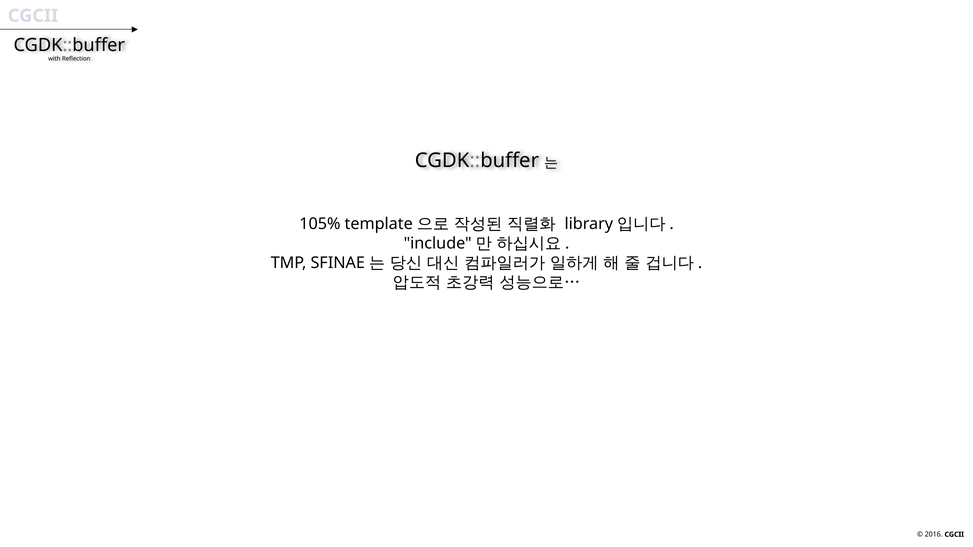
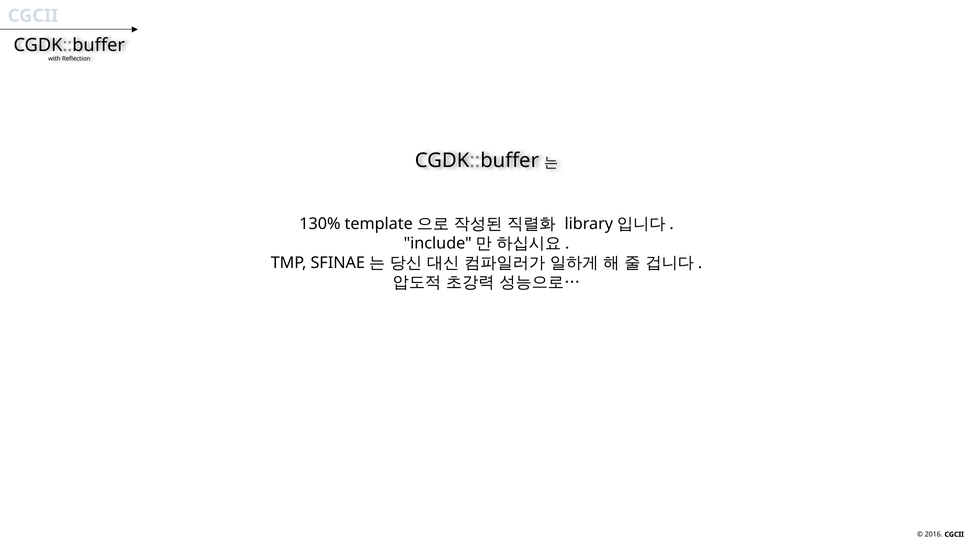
105%: 105% -> 130% (320, 224)
